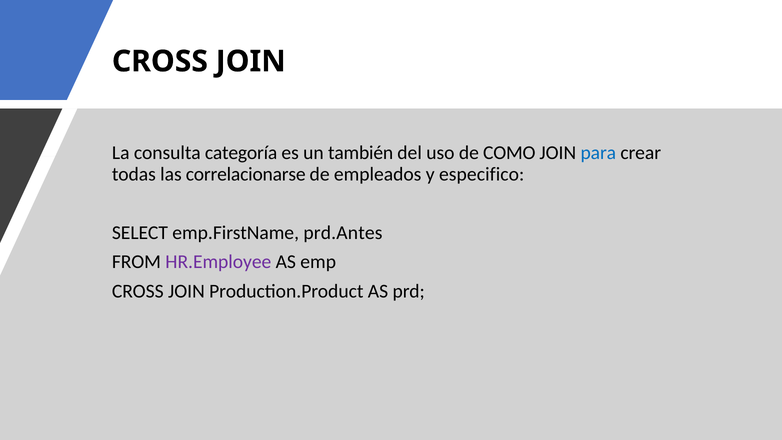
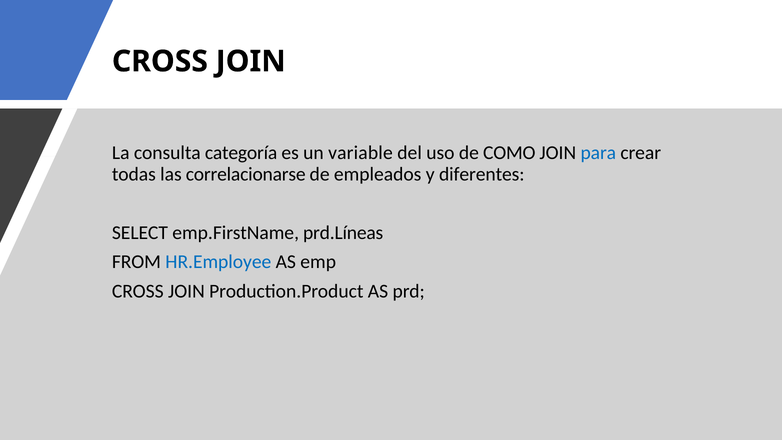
también: también -> variable (360, 153)
especifico: especifico -> diferentes (482, 174)
prd.Antes: prd.Antes -> prd.Líneas (343, 233)
HR.Employee colour: purple -> blue (218, 262)
